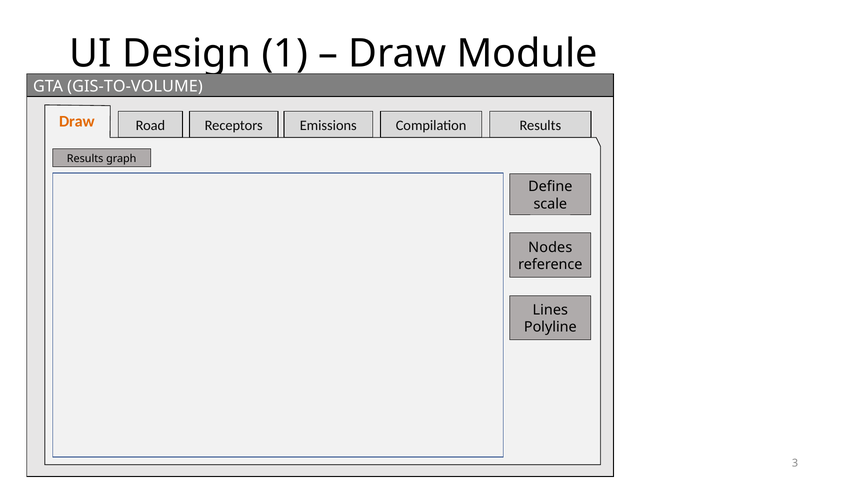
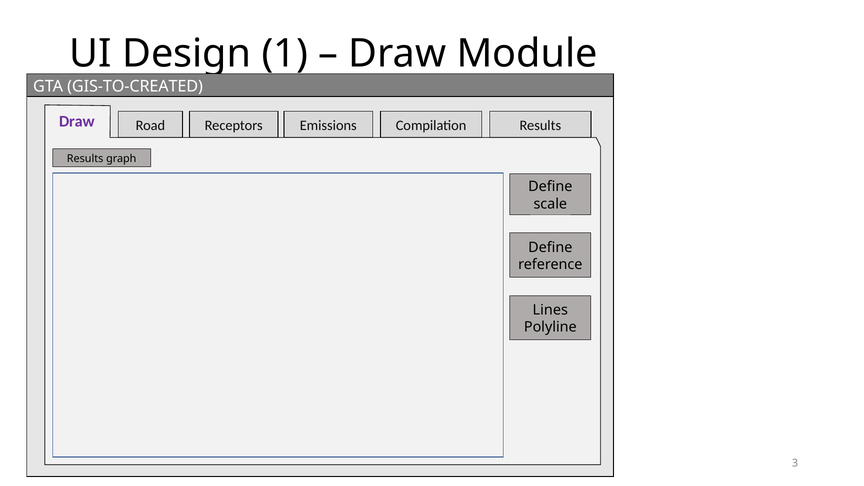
GIS-TO-VOLUME: GIS-TO-VOLUME -> GIS-TO-CREATED (135, 86)
Draw colour: orange -> purple (77, 122)
Nodes: Nodes -> Define (550, 247)
